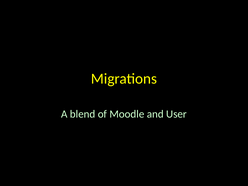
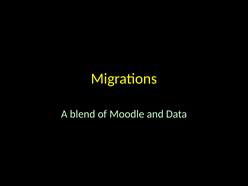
User: User -> Data (177, 114)
